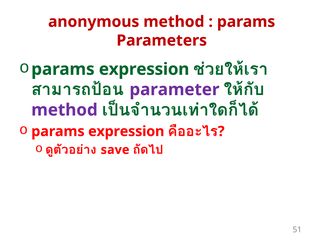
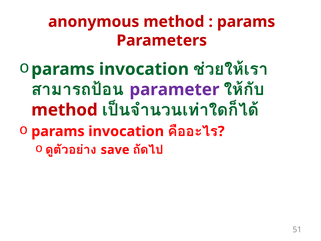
expression: expression -> invocation (144, 69)
method colour: purple -> red (64, 110)
expression: expression -> invocation (126, 131)
